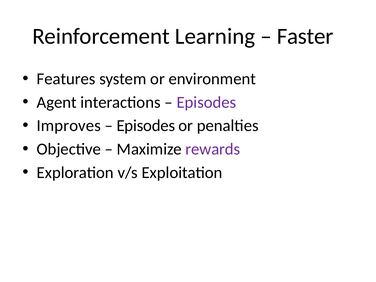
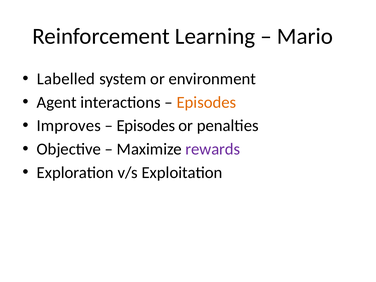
Faster: Faster -> Mario (305, 36)
Features: Features -> Labelled (66, 79)
Episodes colour: purple -> orange (206, 102)
